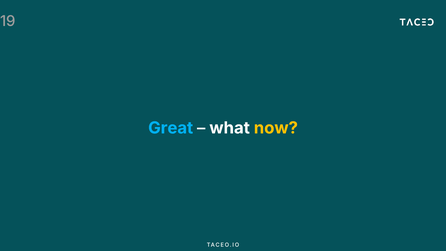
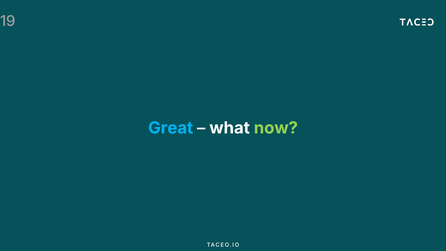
now colour: yellow -> light green (276, 128)
